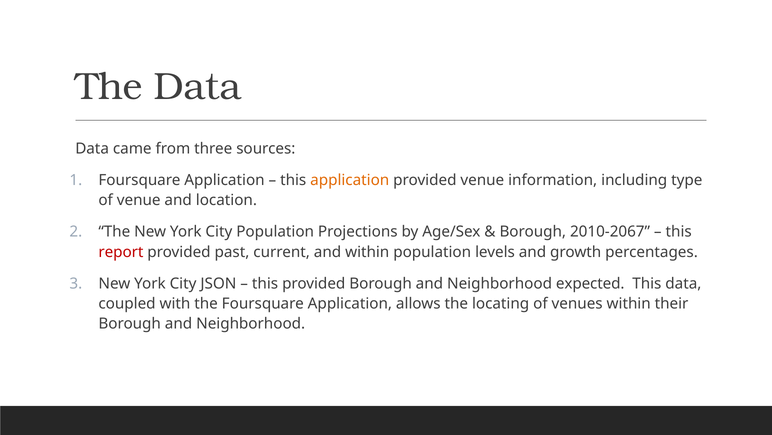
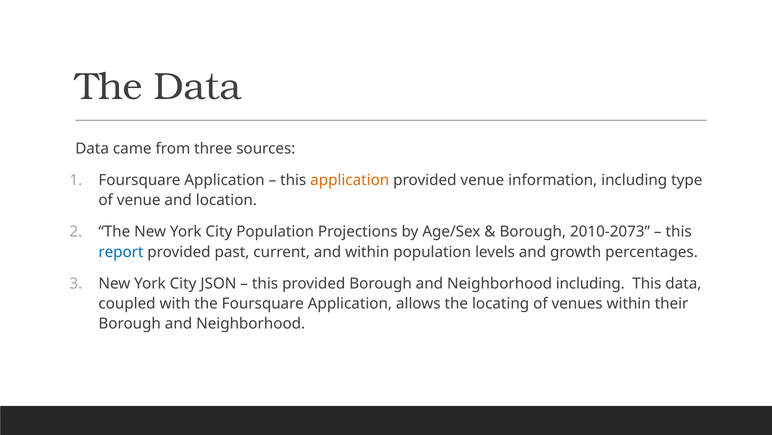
2010-2067: 2010-2067 -> 2010-2073 (610, 231)
report colour: red -> blue (121, 252)
Neighborhood expected: expected -> including (590, 283)
